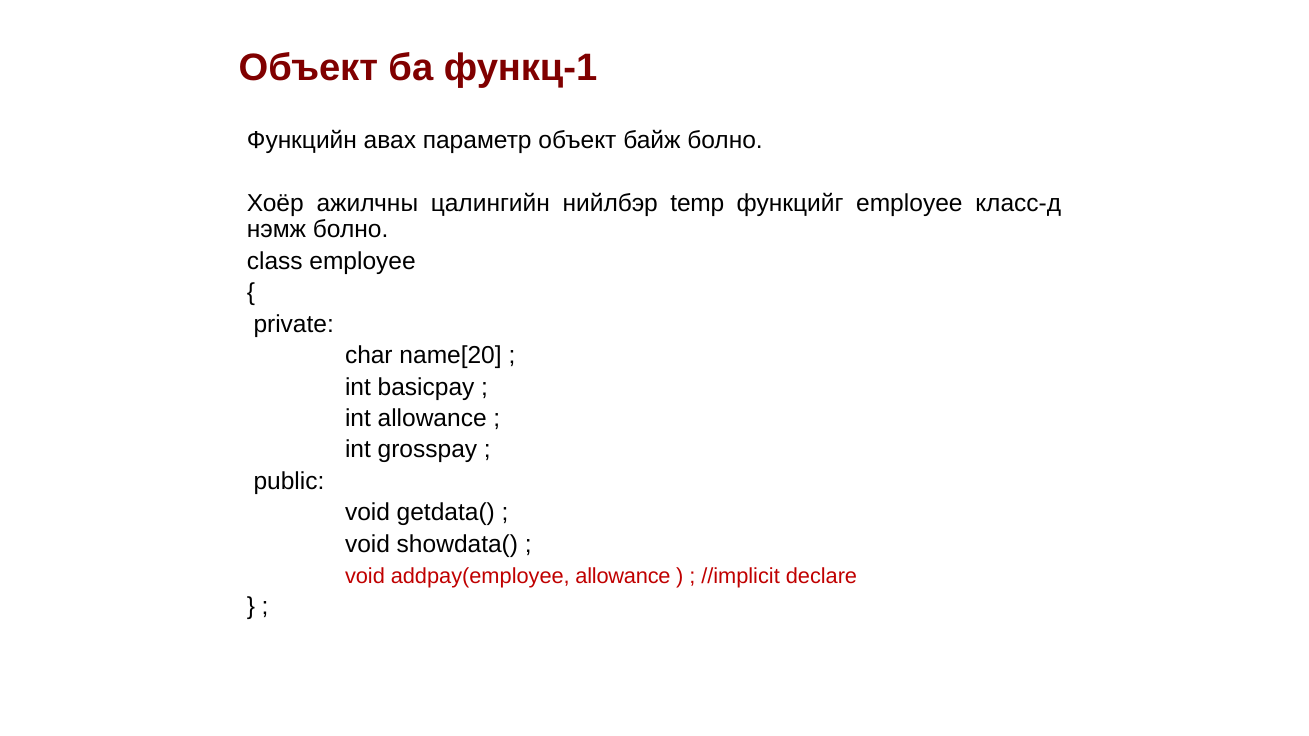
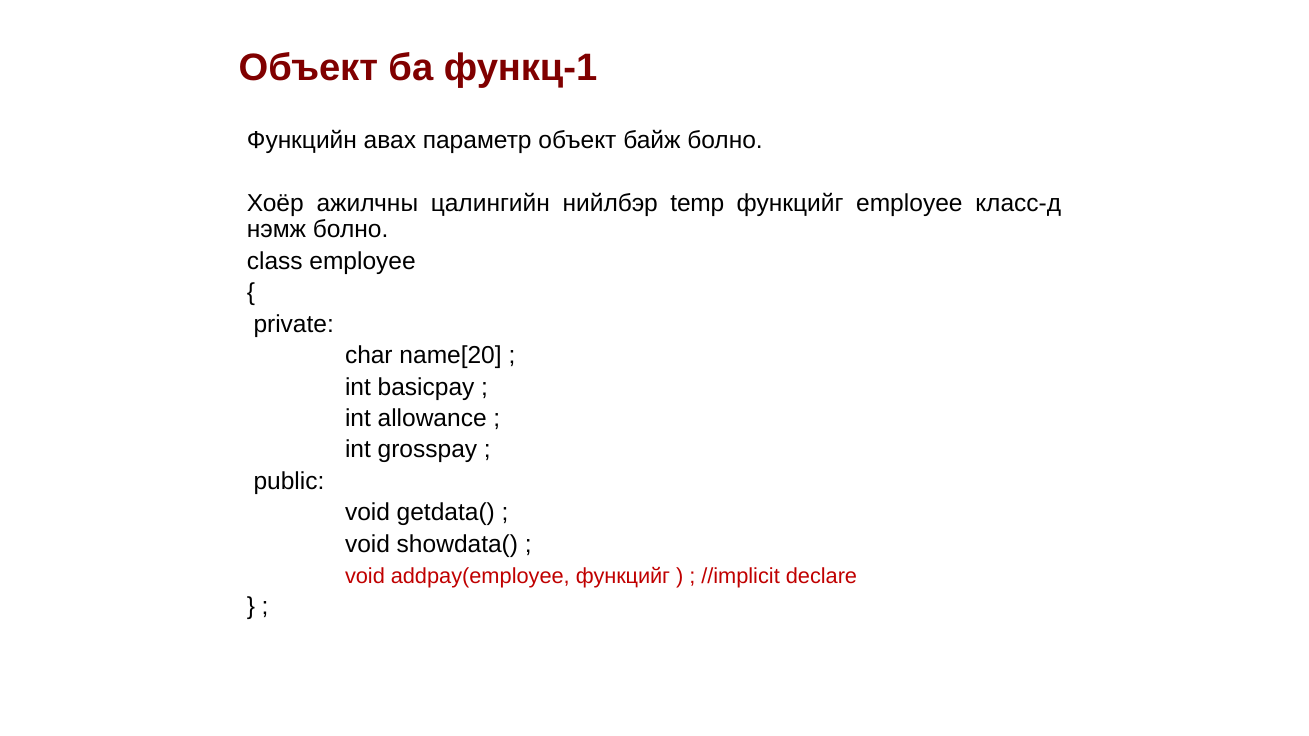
addpay(employee allowance: allowance -> функцийг (623, 577)
